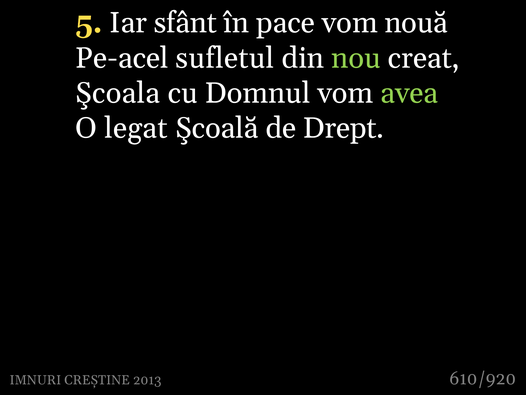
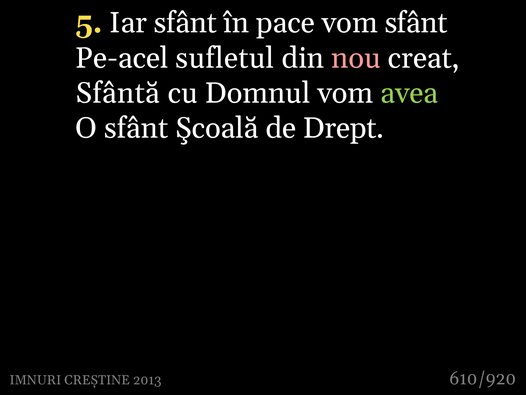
vom nouă: nouă -> sfânt (416, 23)
nou colour: light green -> pink (356, 58)
Şcoala: Şcoala -> Sfântă (118, 93)
O legat: legat -> sfânt (136, 128)
